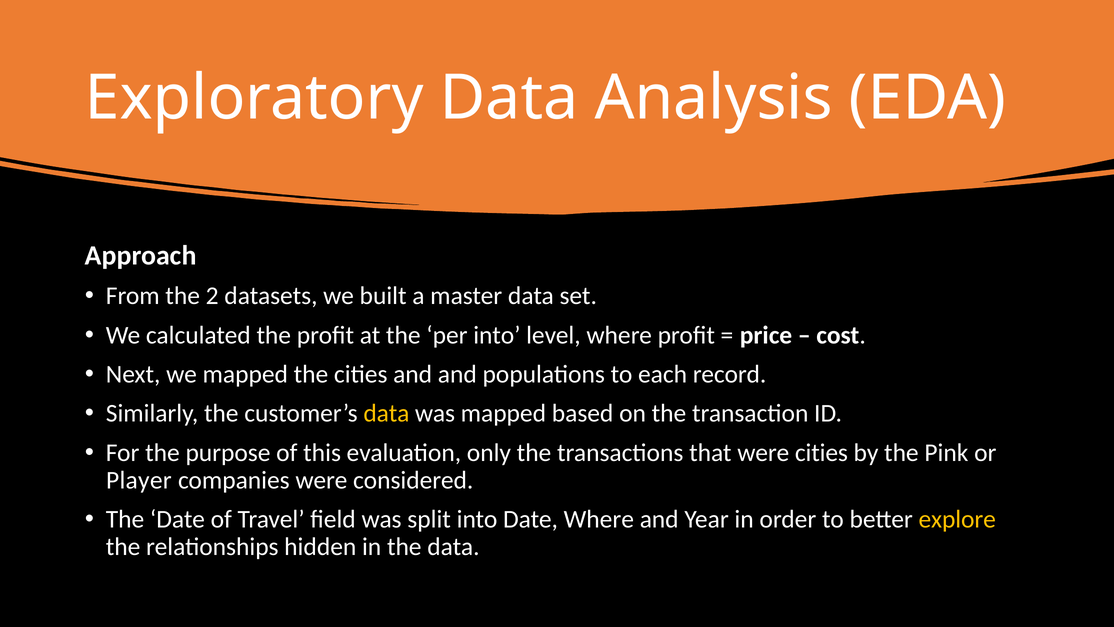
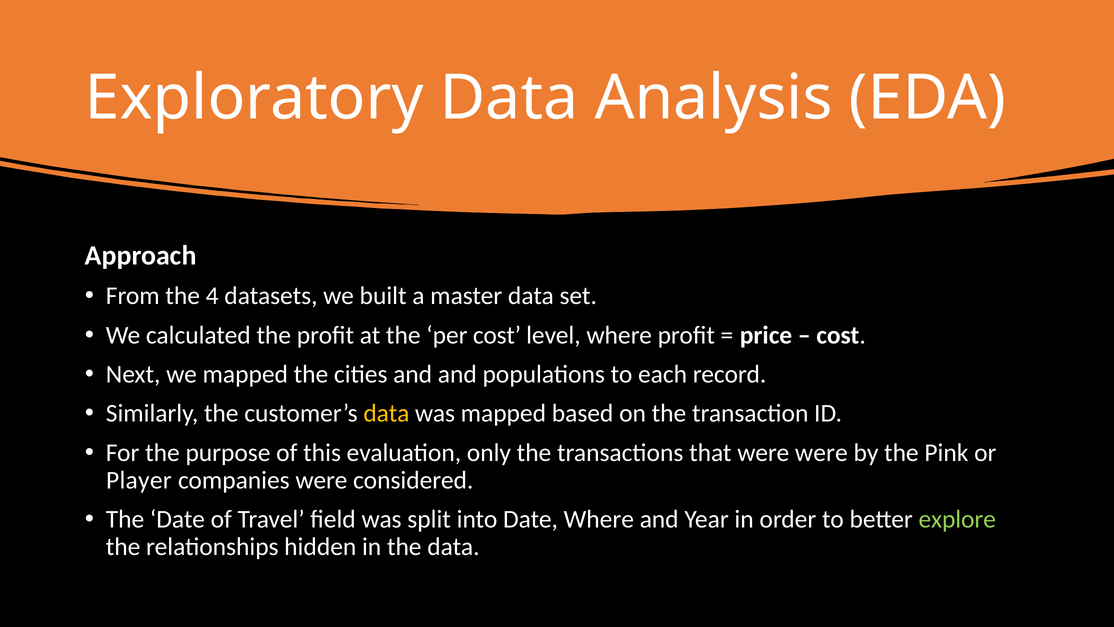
2: 2 -> 4 (212, 296)
per into: into -> cost (497, 335)
were cities: cities -> were (821, 452)
explore colour: yellow -> light green (957, 519)
